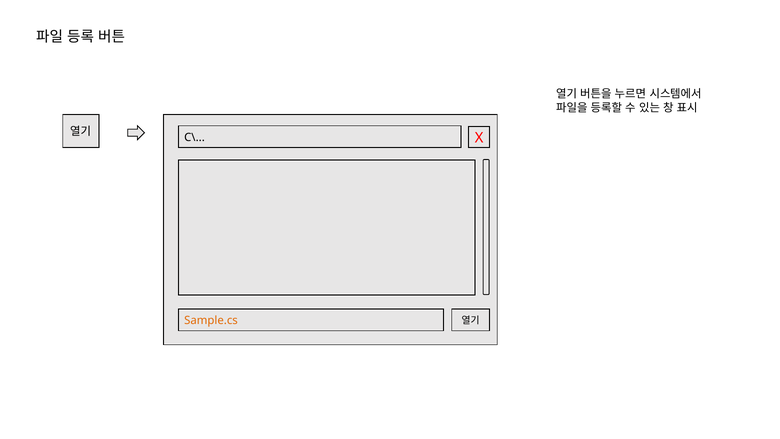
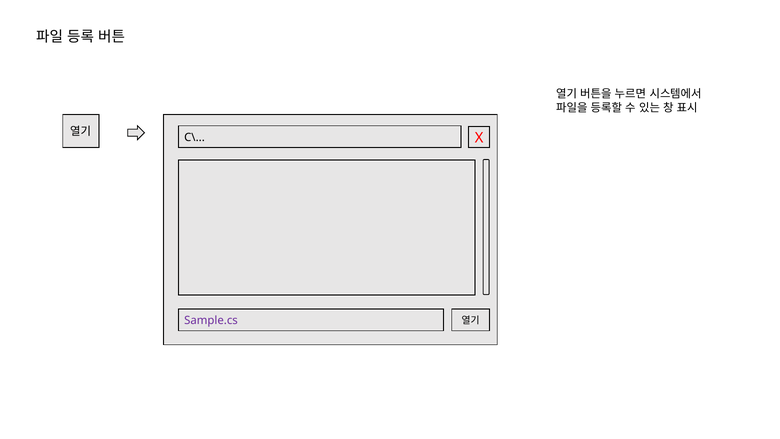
Sample.cs colour: orange -> purple (211, 320)
